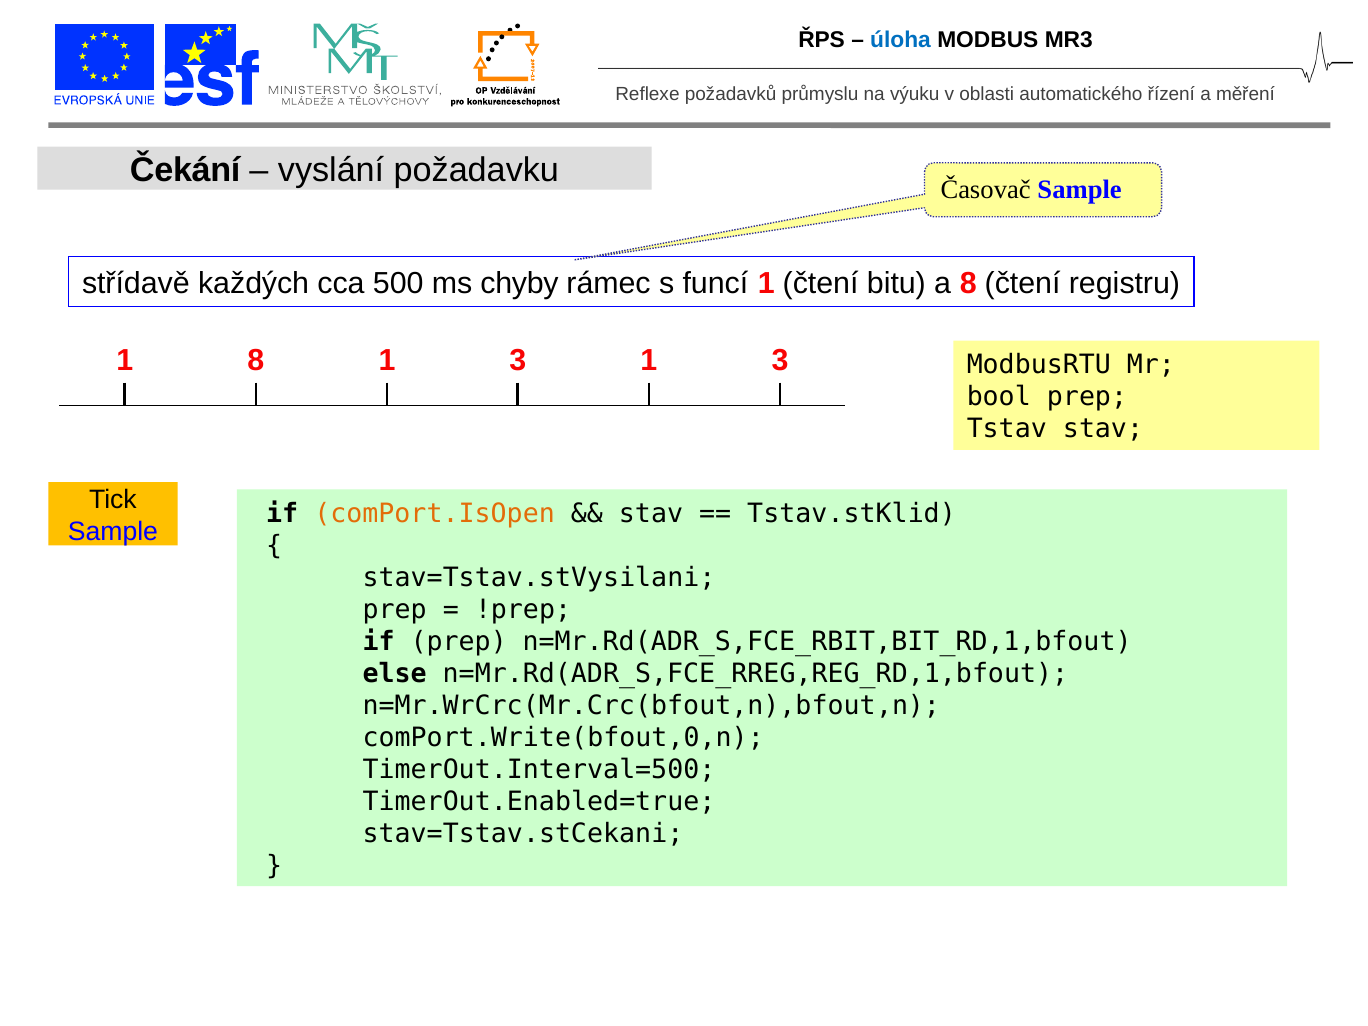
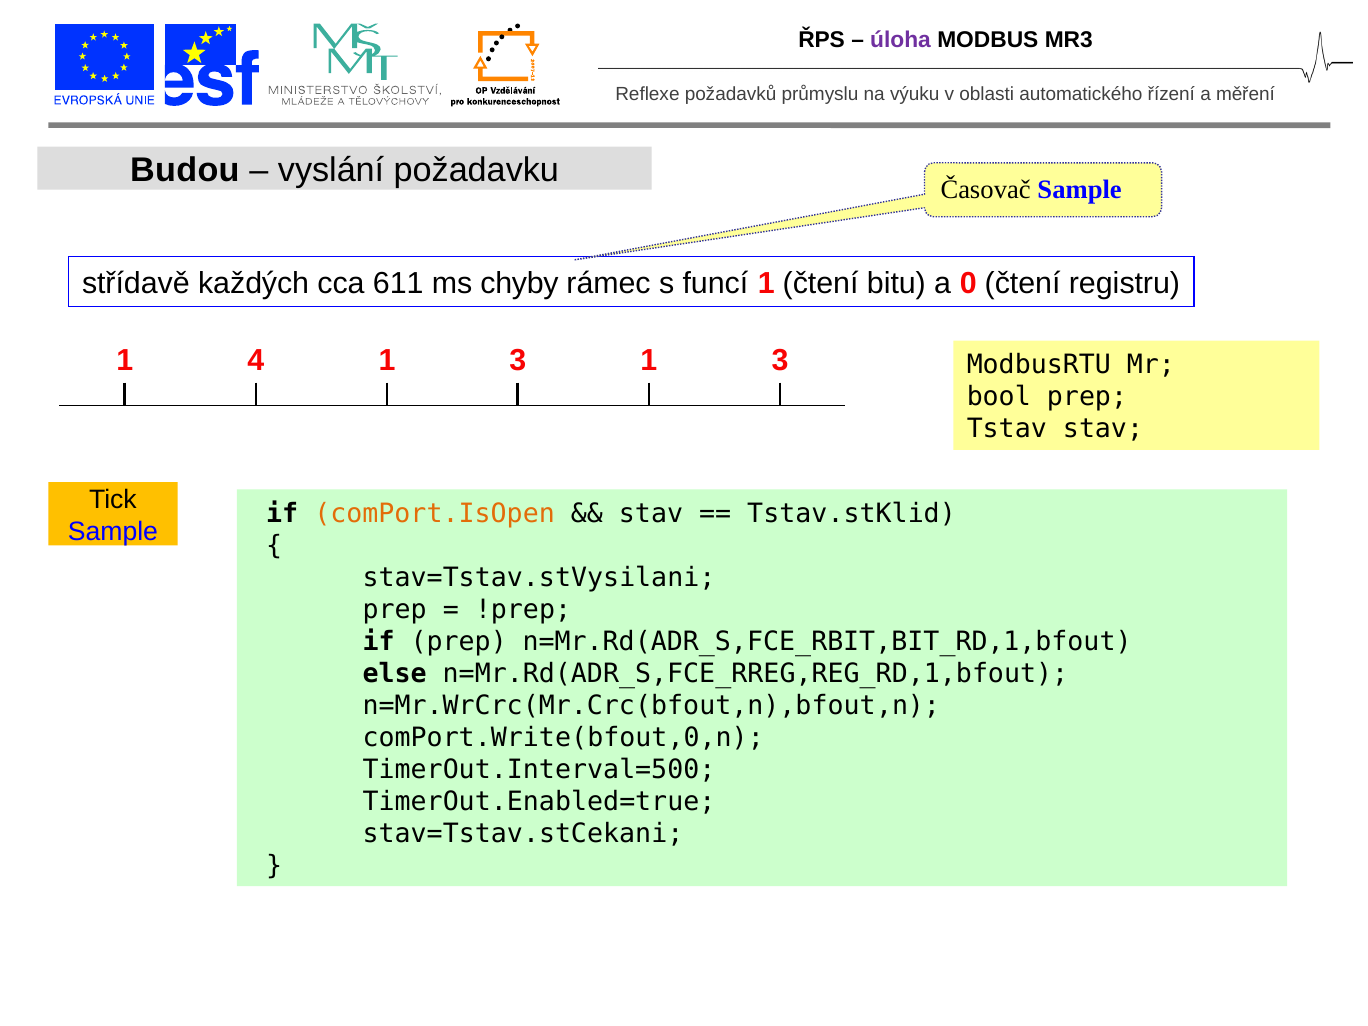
úloha colour: blue -> purple (901, 40)
Čekání: Čekání -> Budou (185, 171)
500: 500 -> 611 (398, 284)
a 8: 8 -> 0 (968, 284)
1 8: 8 -> 4 (256, 361)
